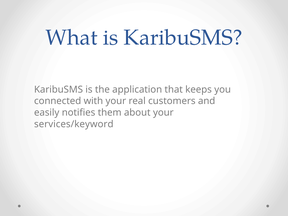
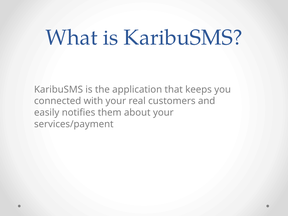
services/keyword: services/keyword -> services/payment (74, 124)
